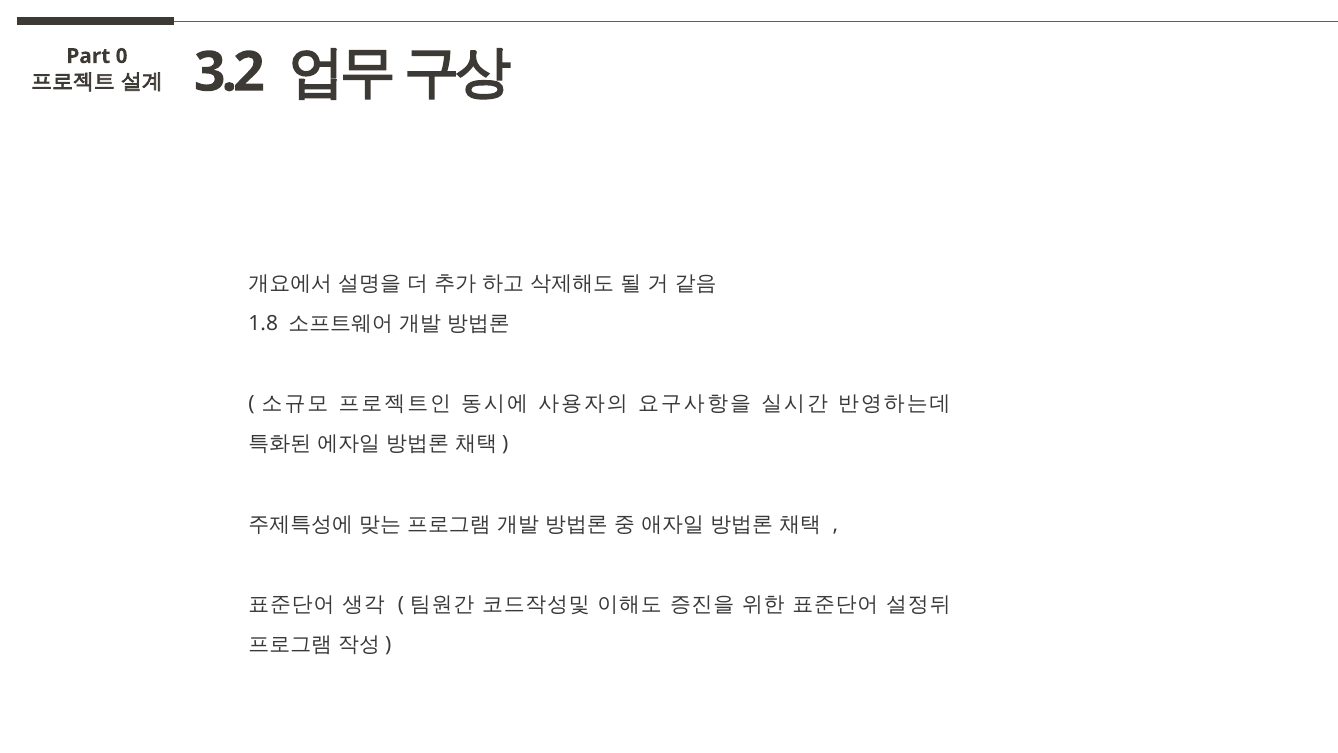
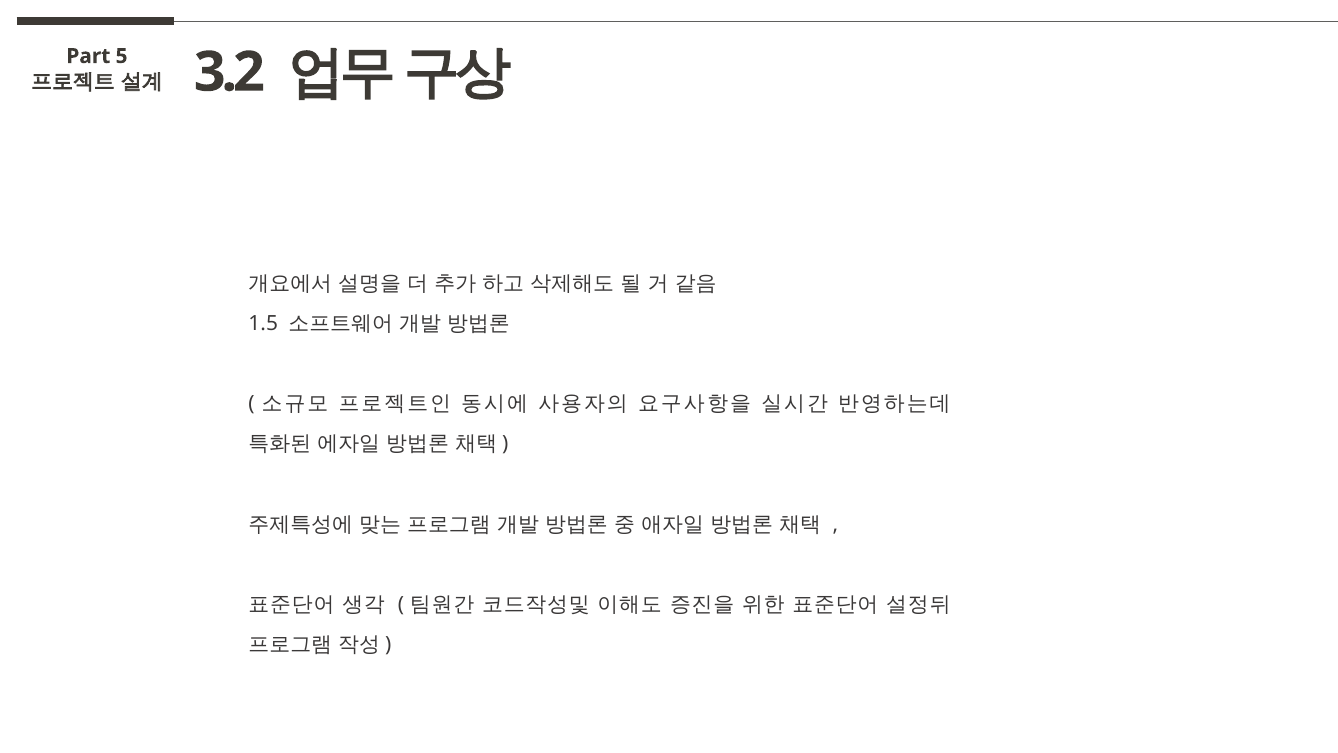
0: 0 -> 5 (122, 56)
1.8: 1.8 -> 1.5 (263, 323)
